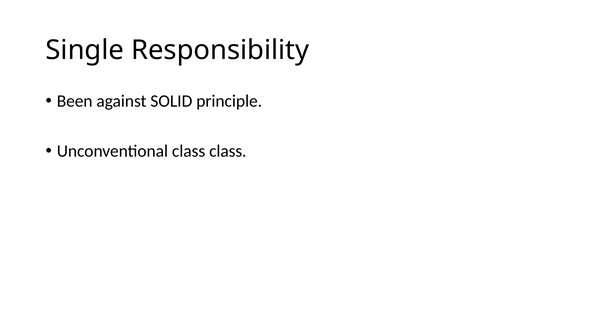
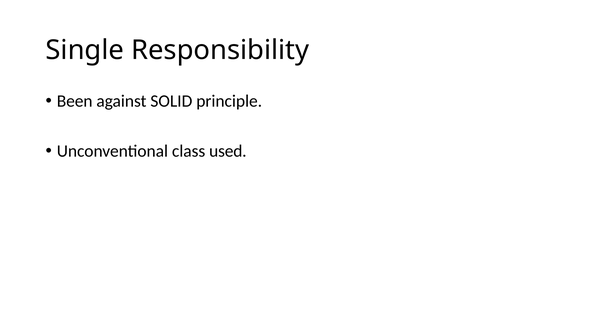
class class: class -> used (228, 151)
